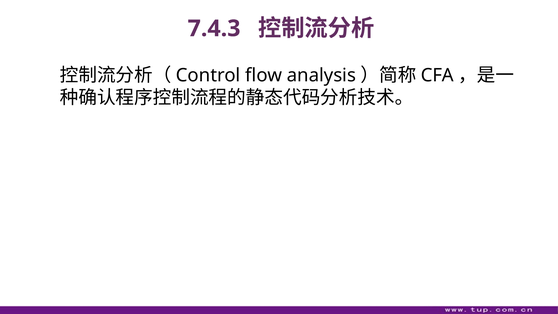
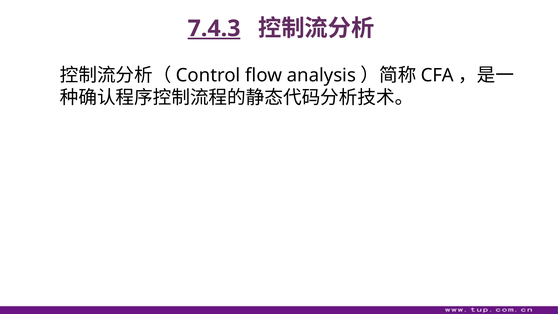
7.4.3 underline: none -> present (214, 28)
